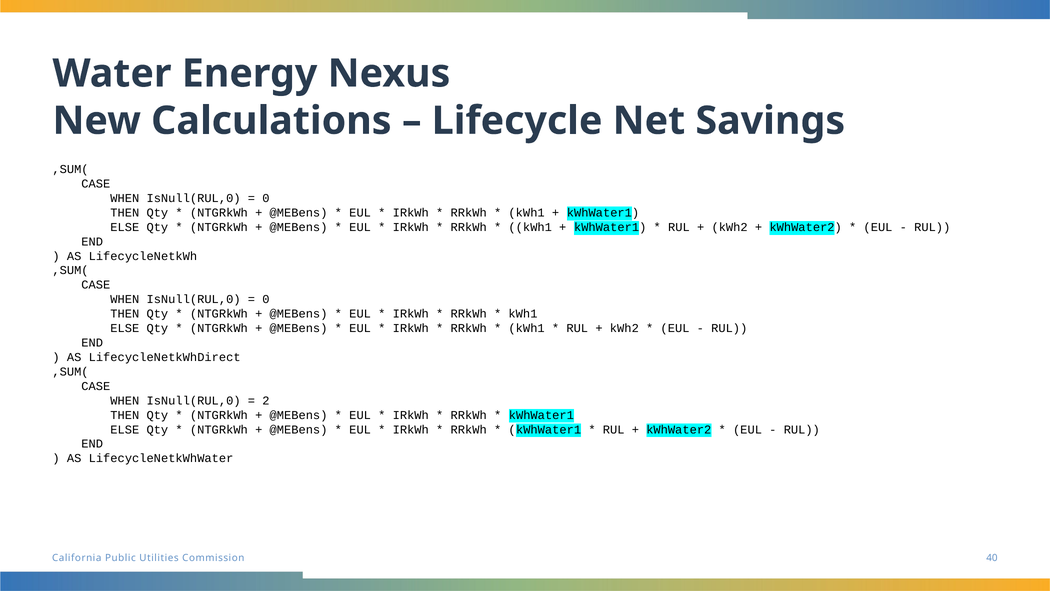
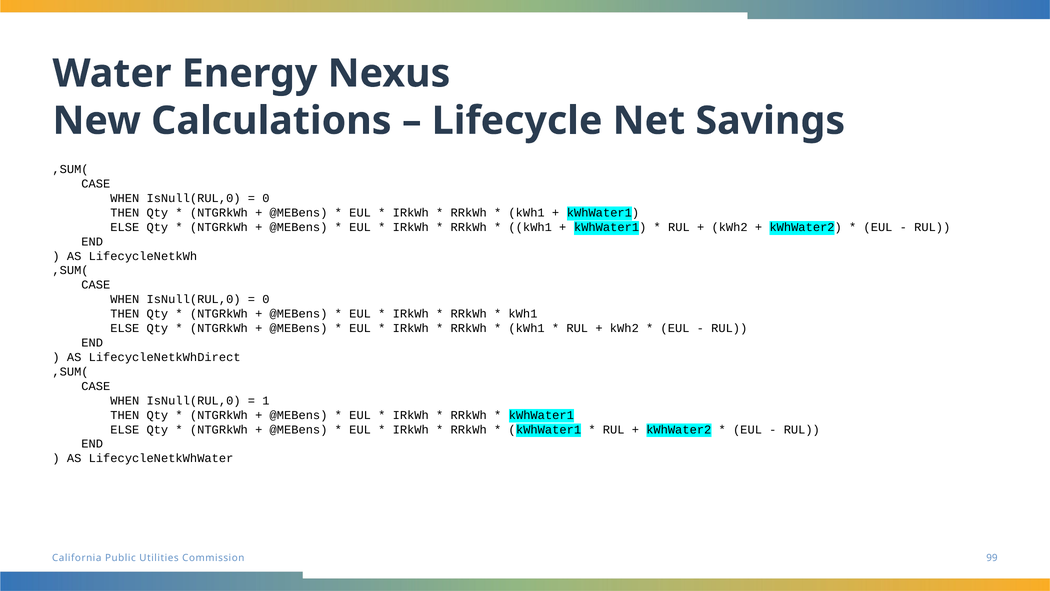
2: 2 -> 1 (266, 400)
40: 40 -> 99 (992, 558)
